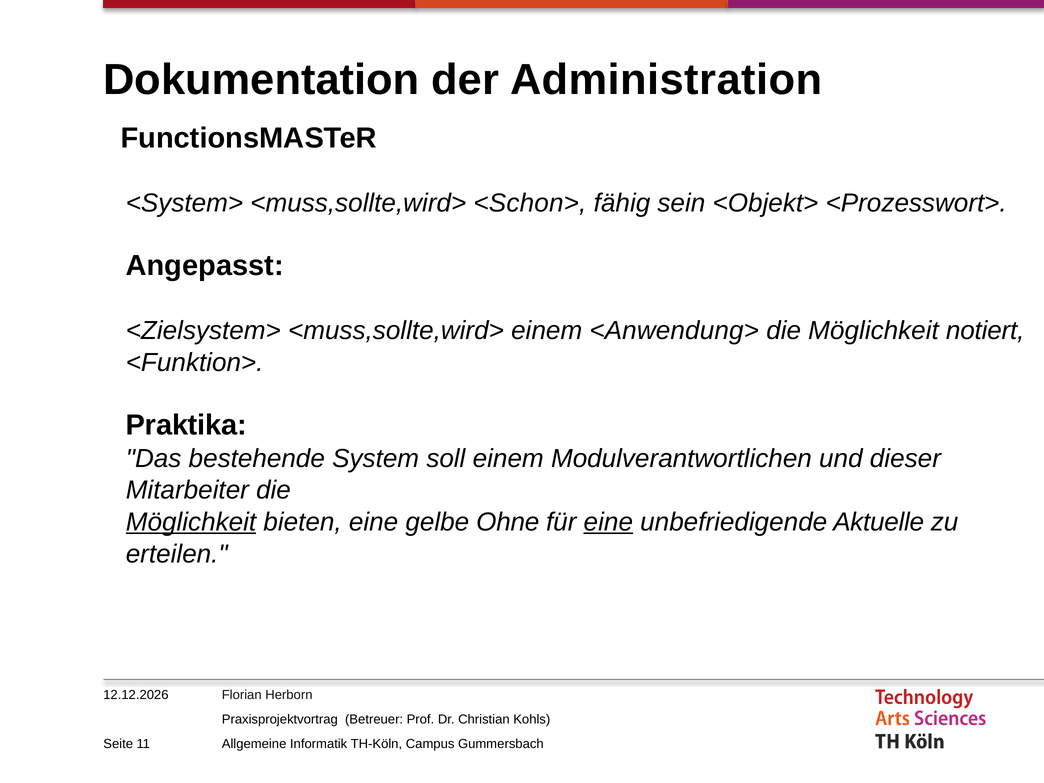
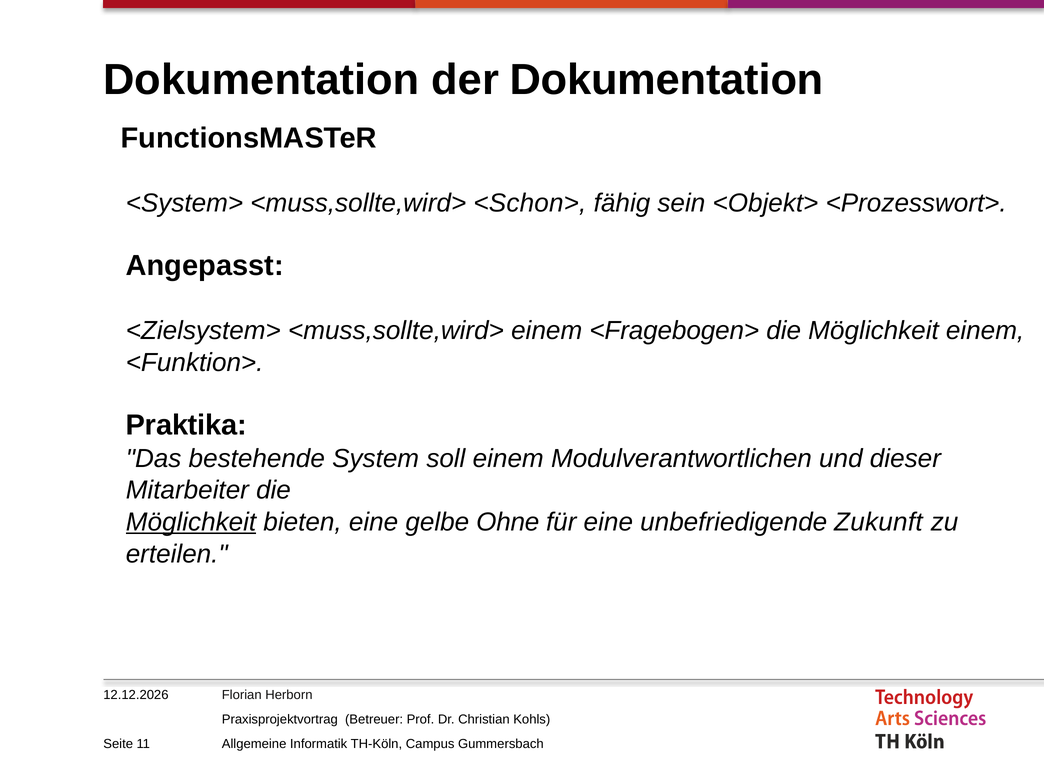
der Administration: Administration -> Dokumentation (666, 80)
<Anwendung>: <Anwendung> -> <Fragebogen> (674, 331)
Möglichkeit notiert: notiert -> einem (985, 331)
eine underline: present -> none (608, 522)
Aktuelle: Aktuelle -> Zukunft (878, 522)
